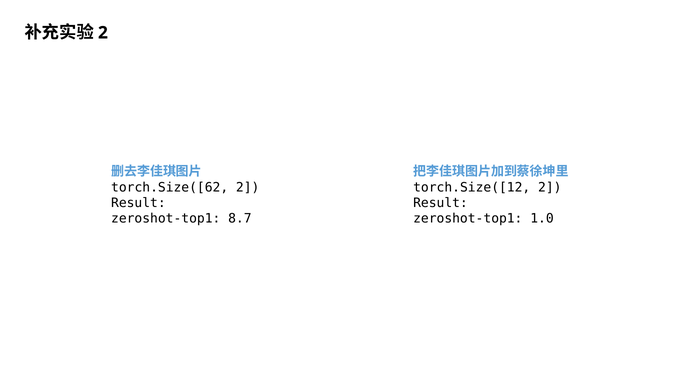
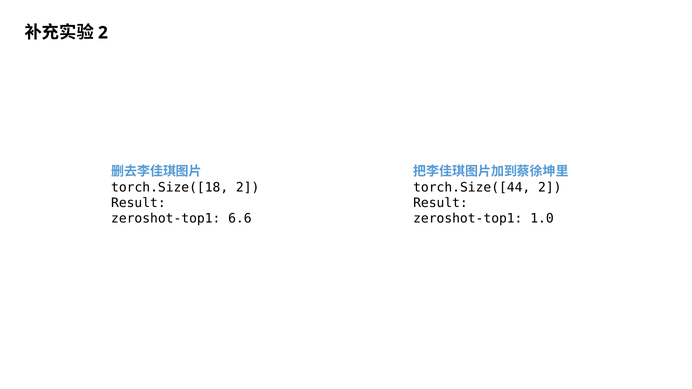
torch.Size([62: torch.Size([62 -> torch.Size([18 (170, 187)
torch.Size([12: torch.Size([12 -> torch.Size([44 (472, 187)
8.7: 8.7 -> 6.6 (240, 218)
